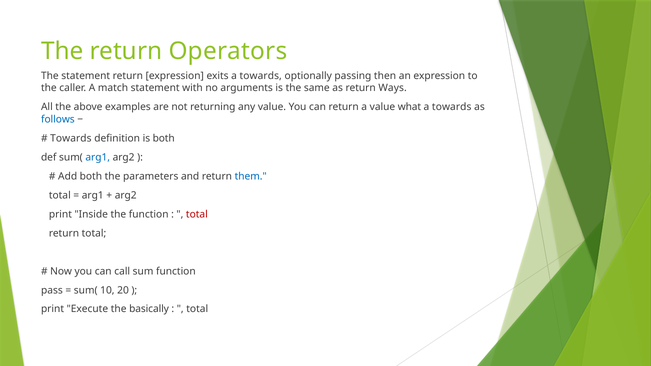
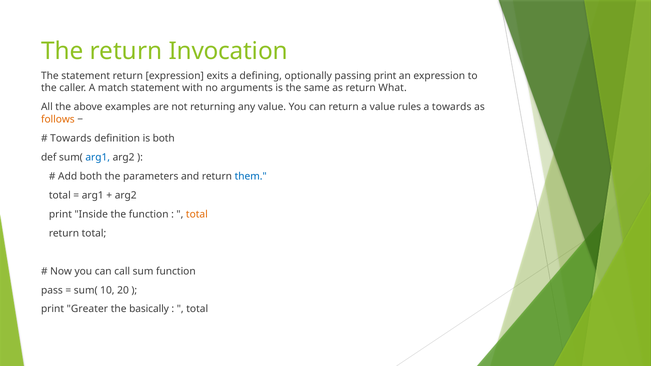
Operators: Operators -> Invocation (228, 51)
exits a towards: towards -> defining (261, 76)
passing then: then -> print (385, 76)
Ways: Ways -> What (393, 88)
what: what -> rules (409, 107)
follows colour: blue -> orange (58, 119)
total colour: red -> orange (197, 214)
Execute: Execute -> Greater (87, 309)
